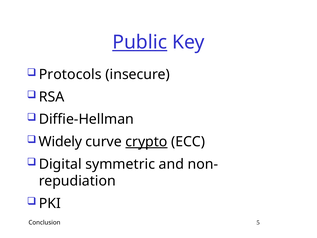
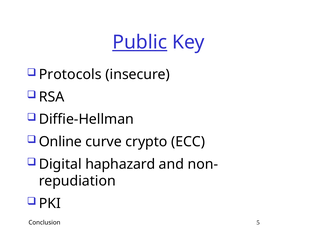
Widely: Widely -> Online (60, 142)
crypto underline: present -> none (146, 142)
symmetric: symmetric -> haphazard (120, 164)
